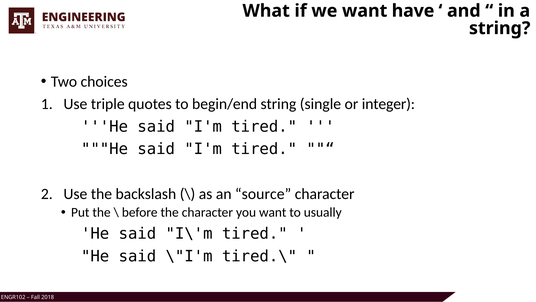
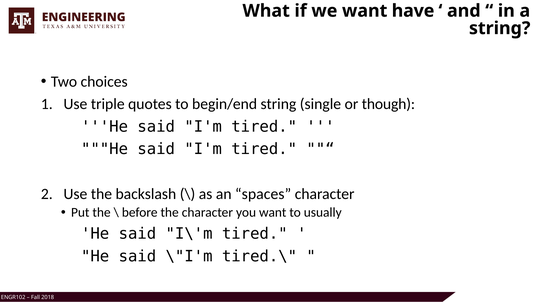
integer: integer -> though (388, 104)
source: source -> spaces (263, 194)
